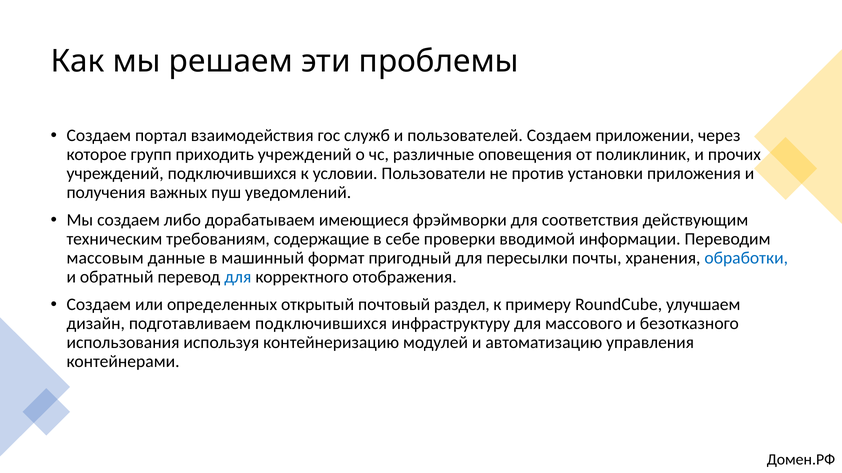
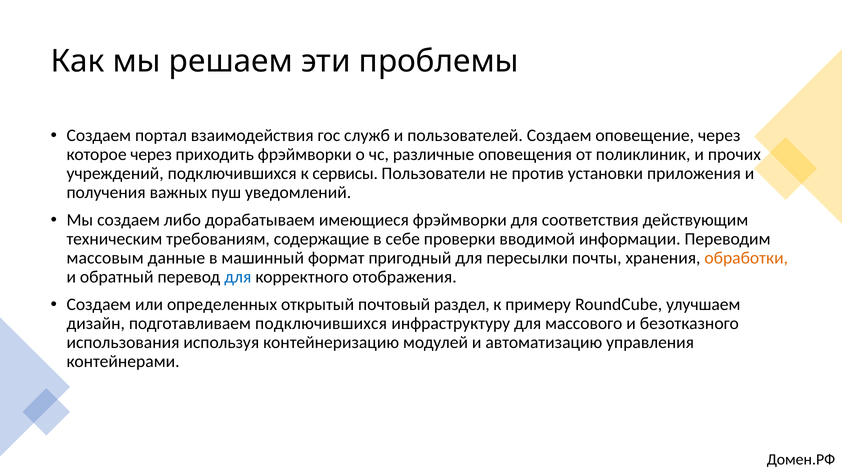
приложении: приложении -> оповещение (645, 136)
которое групп: групп -> через (151, 155)
приходить учреждений: учреждений -> фрэймворки (305, 155)
условии: условии -> сервисы (345, 174)
обработки colour: blue -> orange (746, 258)
